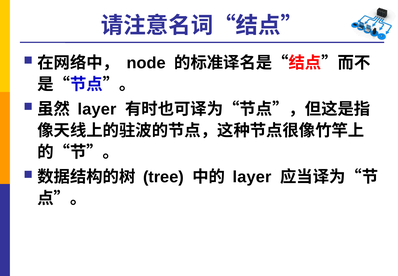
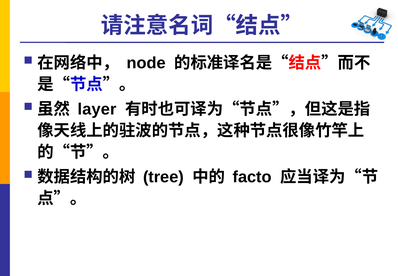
layer: layer -> facto (252, 177)
